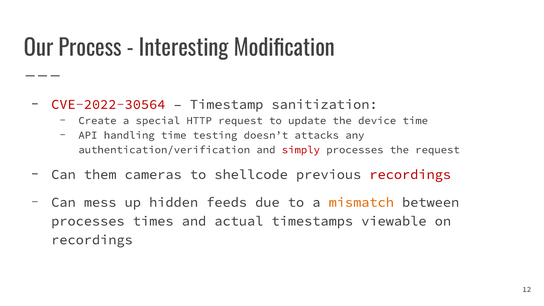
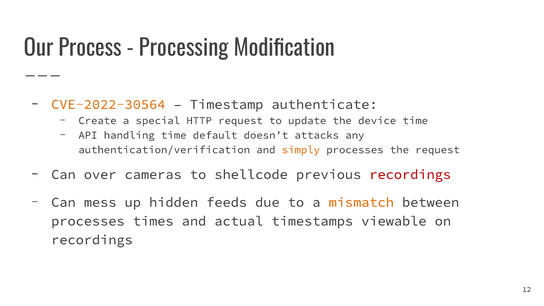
Interesting: Interesting -> Processing (184, 48)
CVE-2022-30564 colour: red -> orange (108, 104)
sanitization: sanitization -> authenticate (325, 104)
testing: testing -> default (215, 135)
simply colour: red -> orange (301, 150)
them: them -> over (100, 174)
